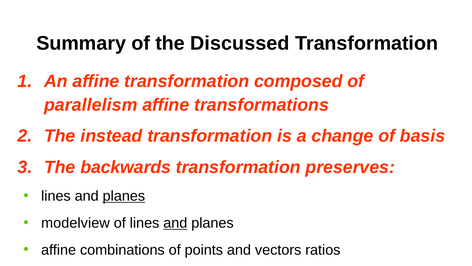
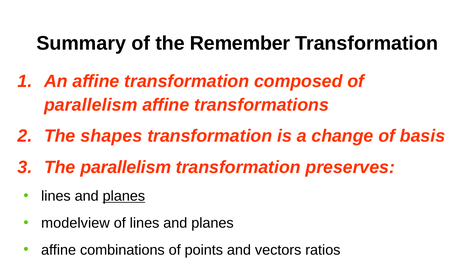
Discussed: Discussed -> Remember (240, 43)
instead: instead -> shapes (111, 136)
The backwards: backwards -> parallelism (126, 167)
and underline: present -> none (175, 223)
